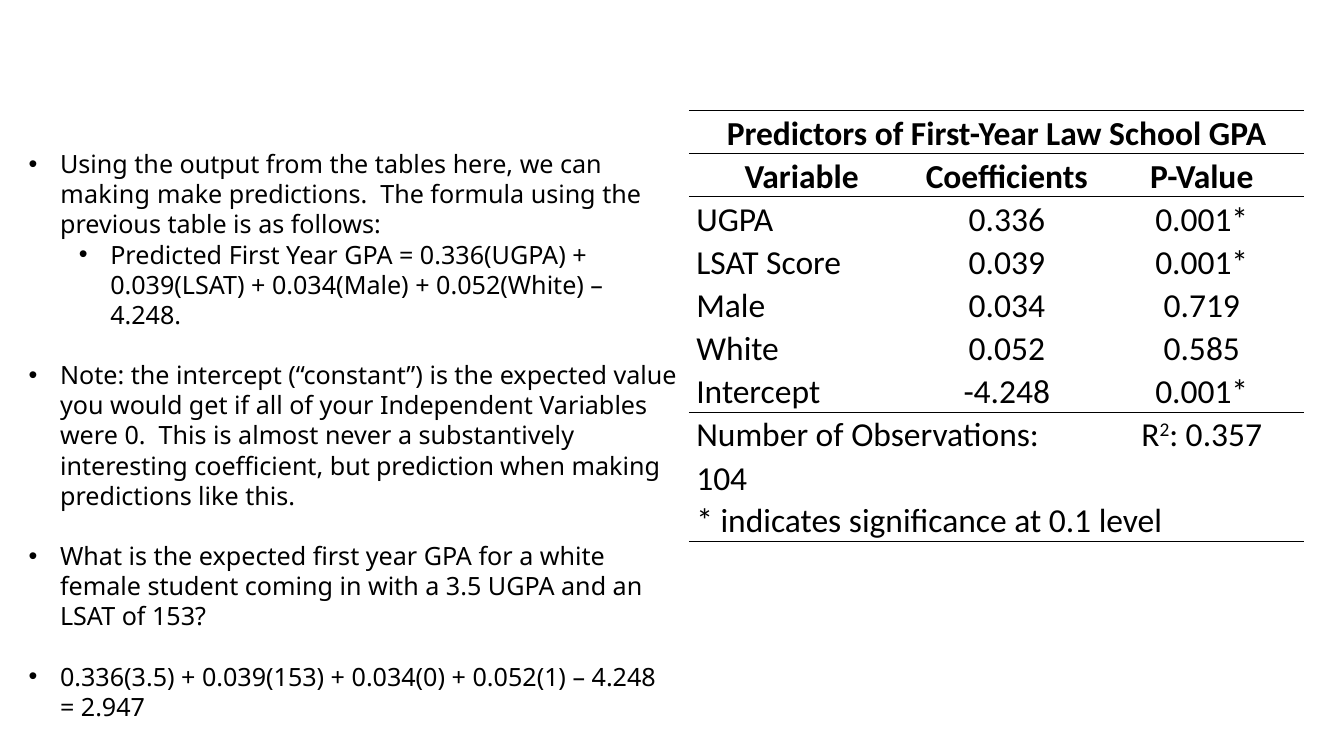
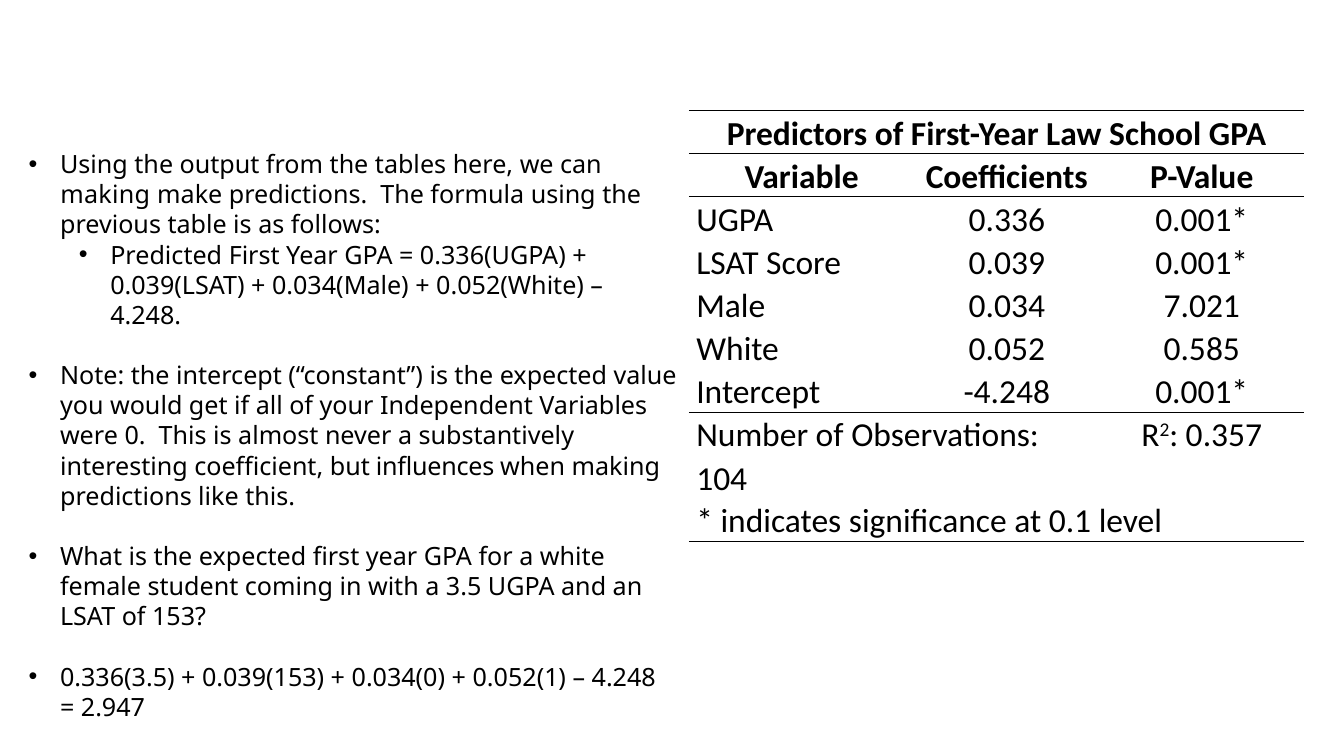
0.719: 0.719 -> 7.021 (1202, 307)
prediction: prediction -> influences (435, 467)
